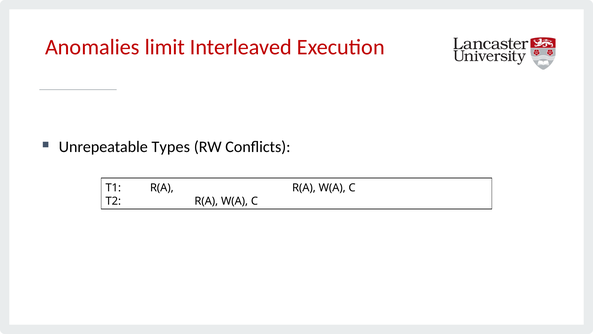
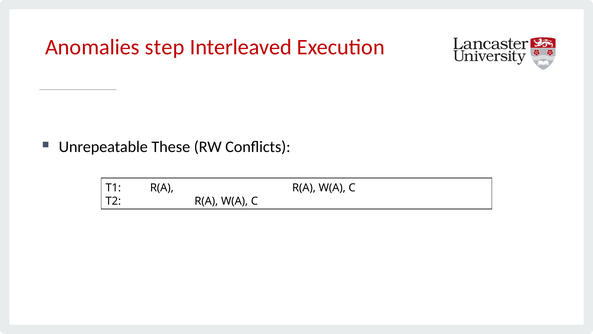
limit: limit -> step (165, 47)
Types: Types -> These (171, 147)
